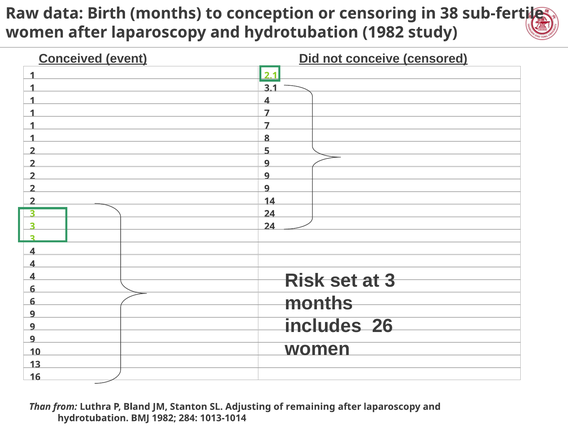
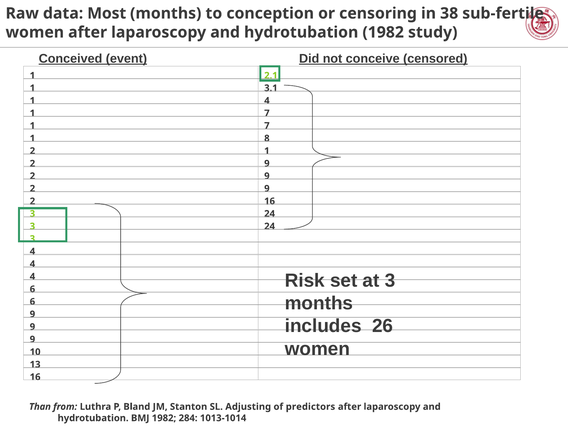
Birth: Birth -> Most (107, 13)
2 5: 5 -> 1 (267, 151)
2 14: 14 -> 16 (270, 201)
remaining: remaining -> predictors (310, 407)
